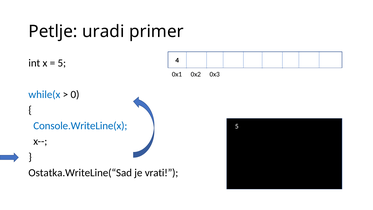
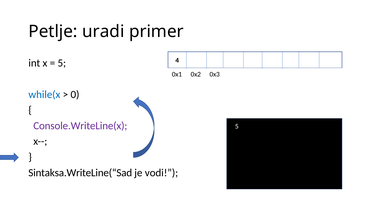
Console.WriteLine(x colour: blue -> purple (80, 126)
Ostatka.WriteLine(“Sad: Ostatka.WriteLine(“Sad -> Sintaksa.WriteLine(“Sad (80, 173)
vrati: vrati -> vodi (161, 173)
